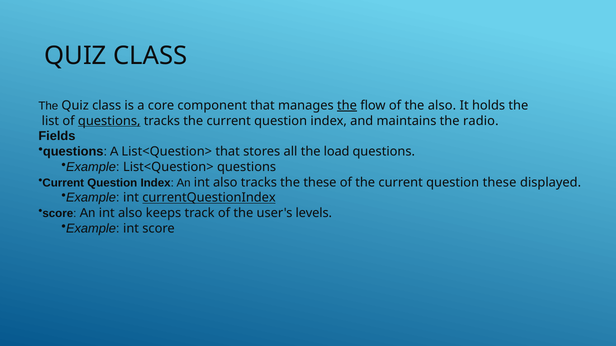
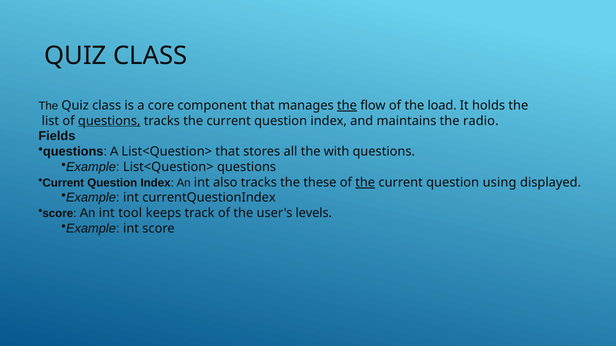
the also: also -> load (442, 106)
load: load -> with (337, 152)
the underline: none -> present (365, 183)
question these: these -> using (500, 183)
currentQuestionIndex underline: present -> none (209, 198)
score An int also: also -> tool (130, 213)
